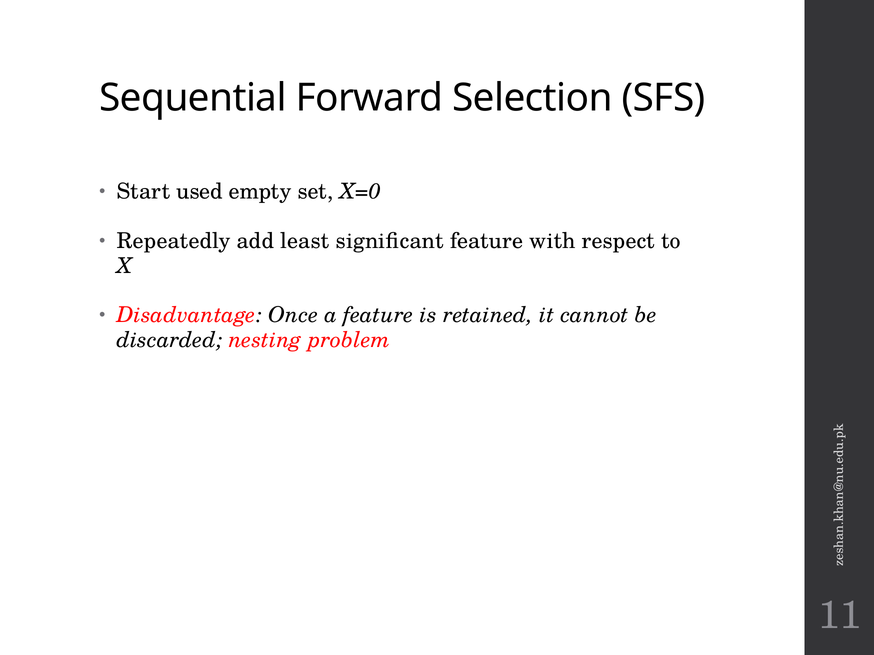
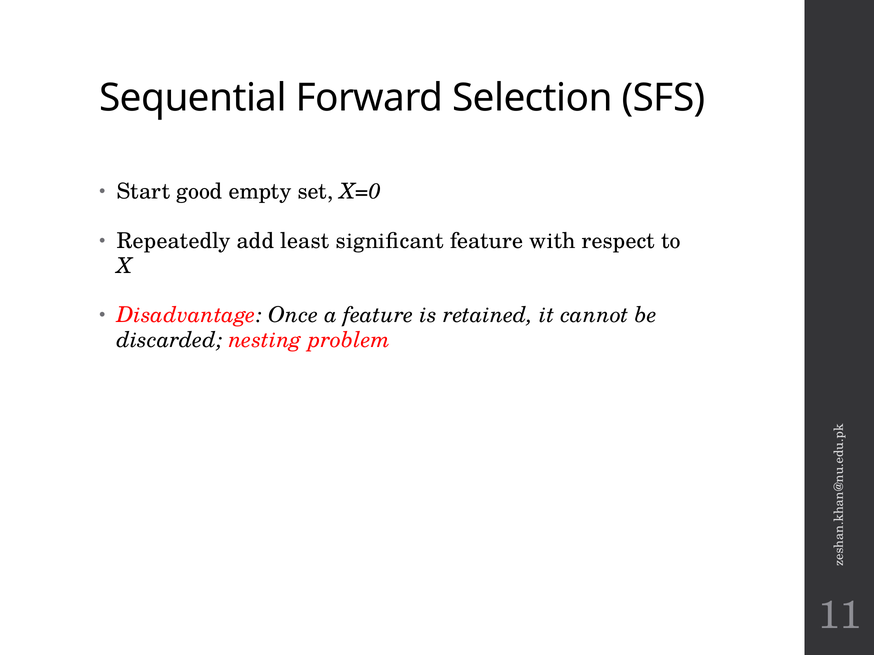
used: used -> good (199, 192)
